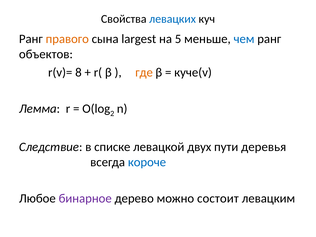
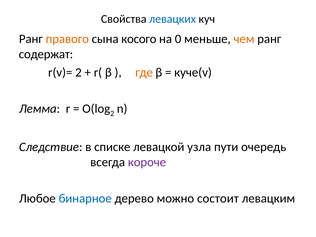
largest: largest -> косого (139, 39)
5: 5 -> 0 (178, 39)
чем colour: blue -> orange (244, 39)
объектов: объектов -> содержат (46, 54)
r(v)= 8: 8 -> 2 (78, 72)
двух: двух -> узла (199, 147)
деревья: деревья -> очередь (264, 147)
короче colour: blue -> purple (147, 162)
бинарное colour: purple -> blue (85, 198)
